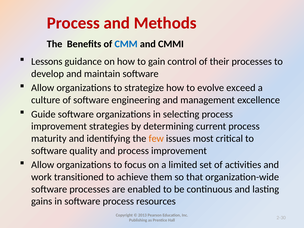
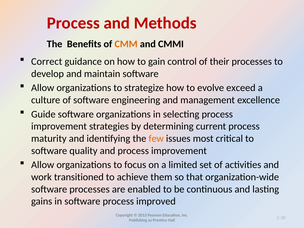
CMM colour: blue -> orange (126, 44)
Lessons: Lessons -> Correct (47, 62)
resources: resources -> improved (156, 201)
